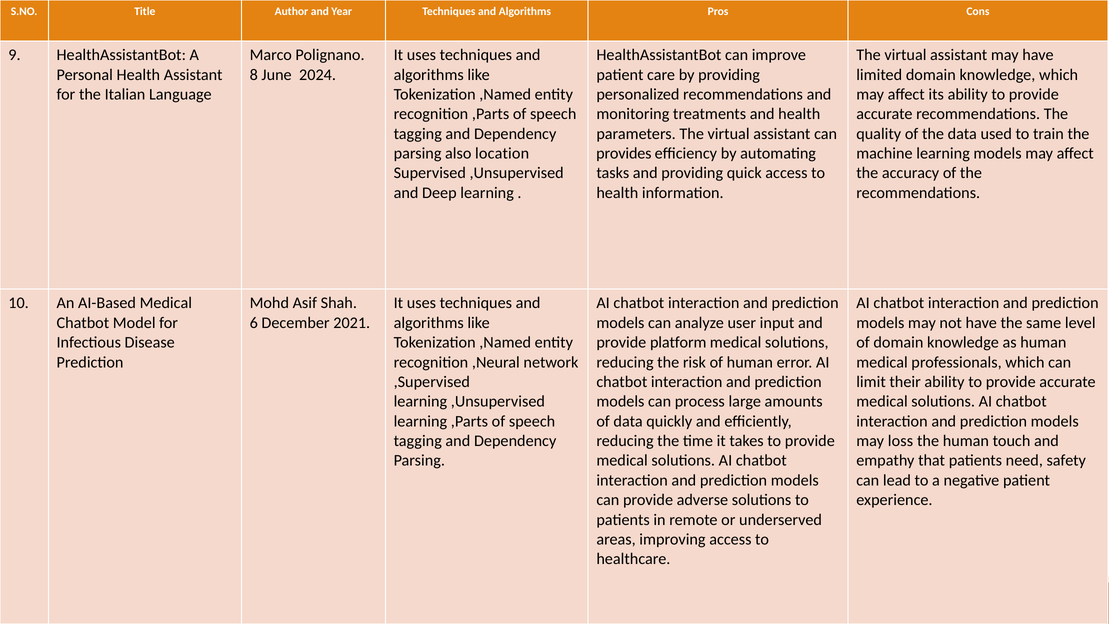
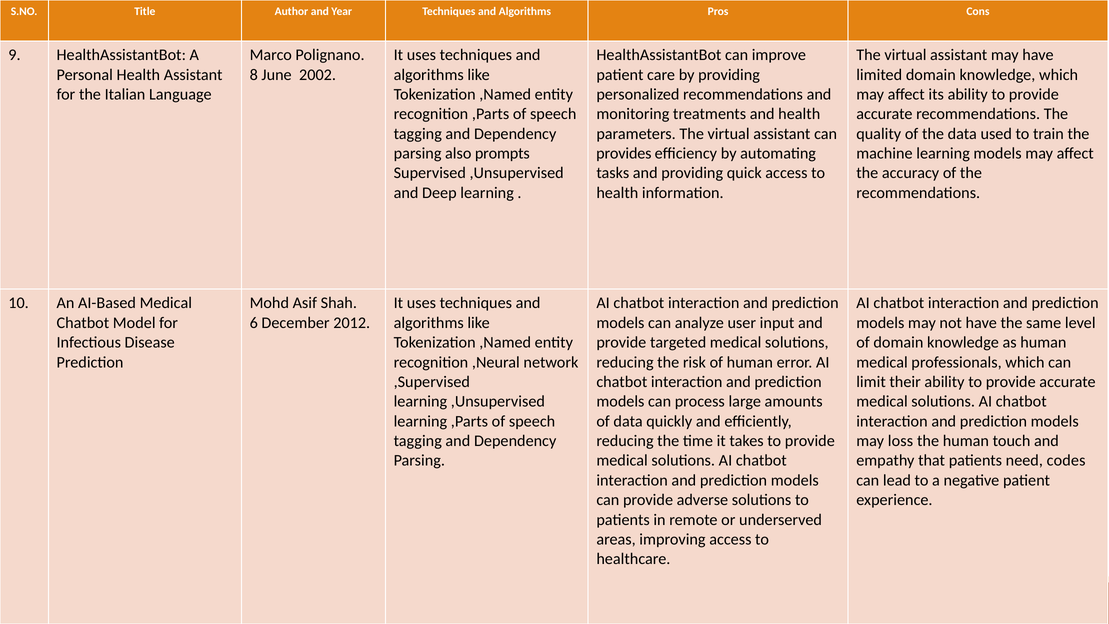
2024: 2024 -> 2002 (318, 75)
location: location -> prompts (502, 153)
2021: 2021 -> 2012 (352, 323)
platform: platform -> targeted (678, 342)
safety: safety -> codes (1066, 461)
